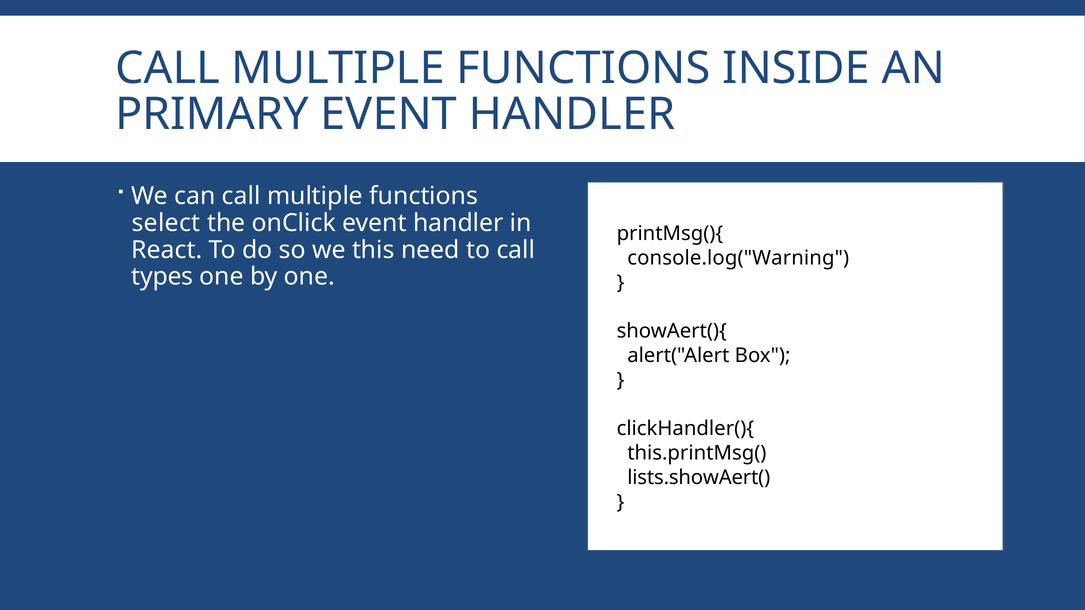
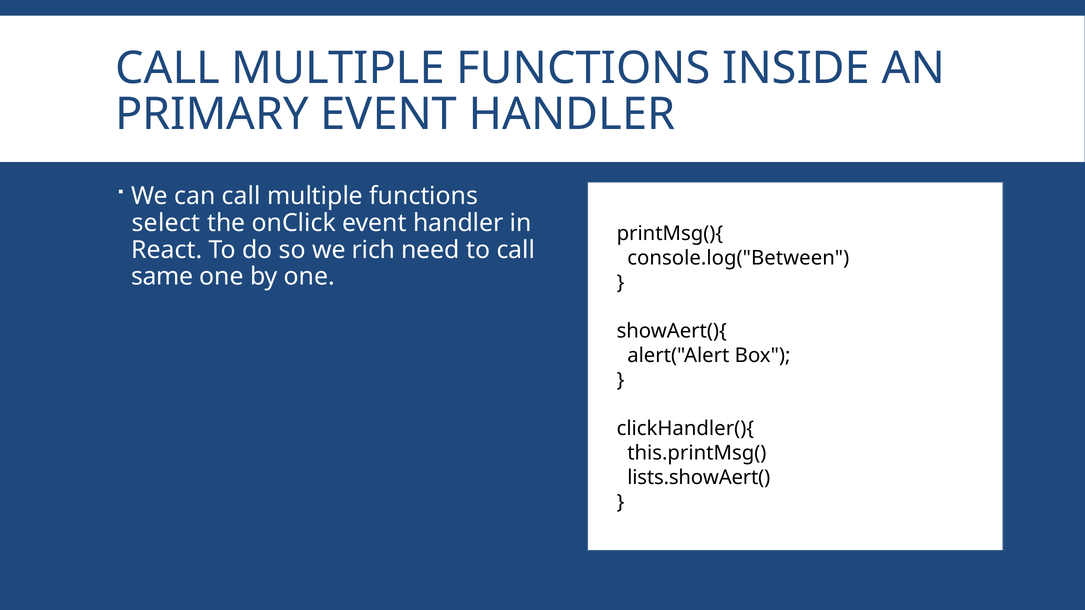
this: this -> rich (373, 250)
console.log("Warning: console.log("Warning -> console.log("Between (738, 258)
types: types -> same (162, 277)
